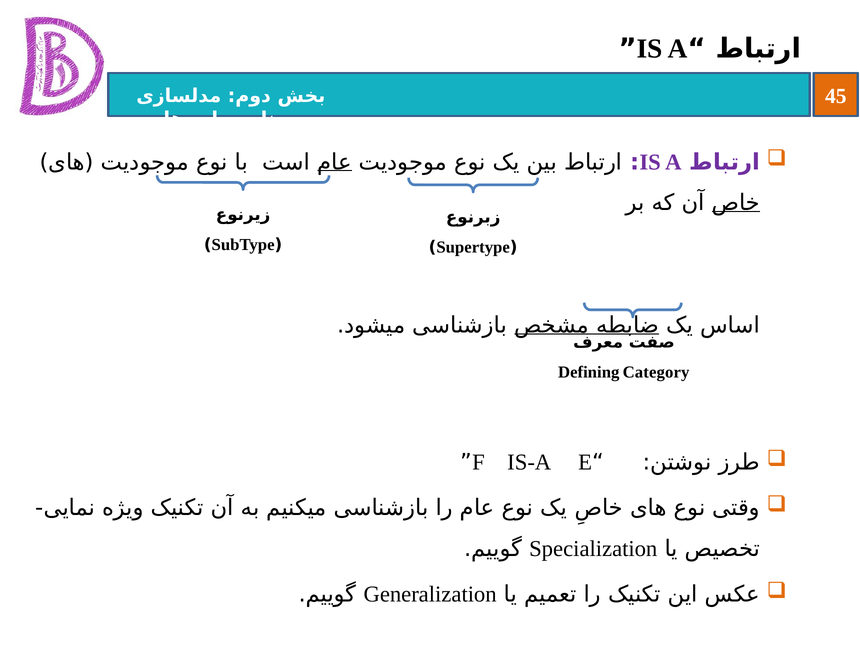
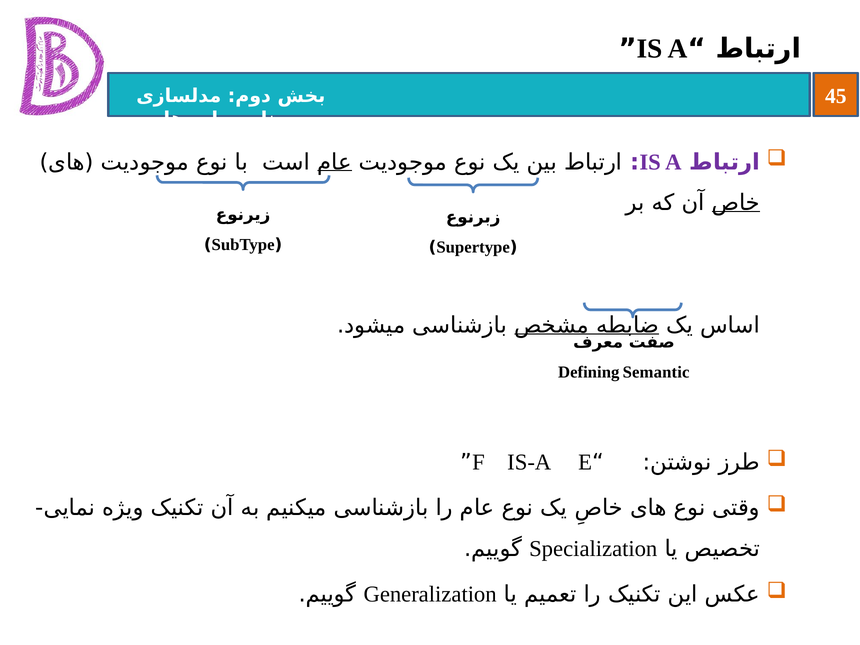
Category: Category -> Semantic (656, 372)
